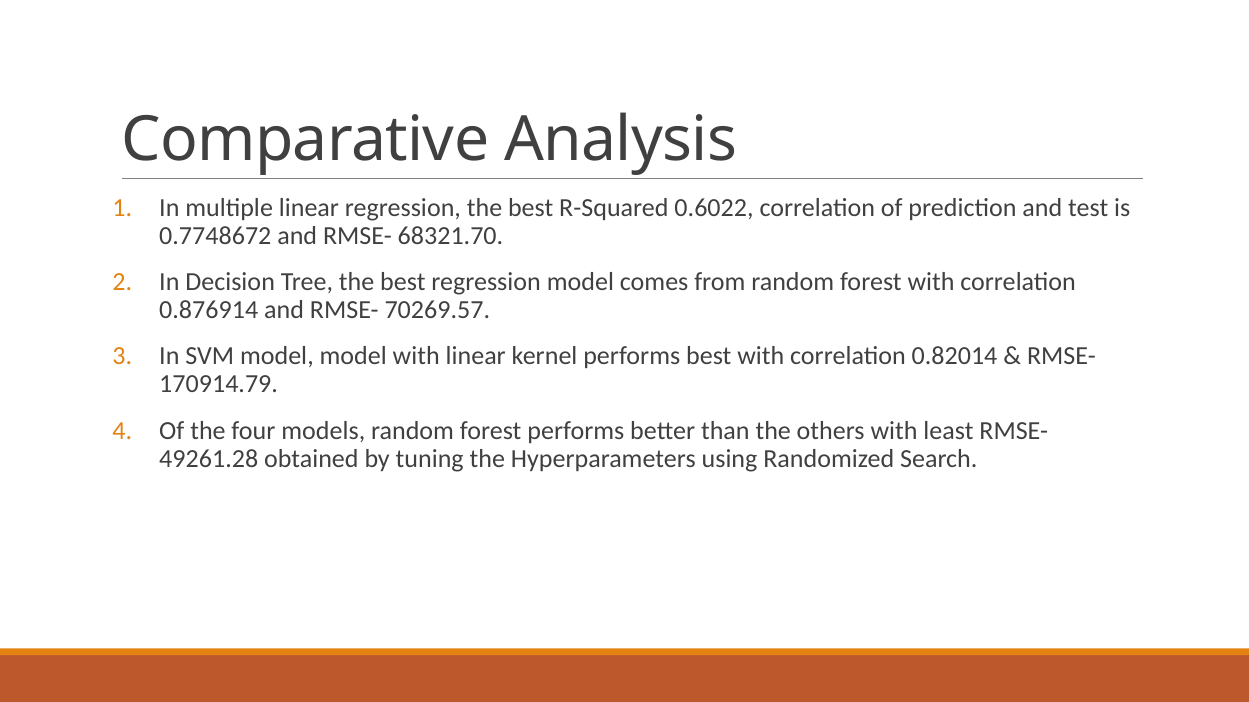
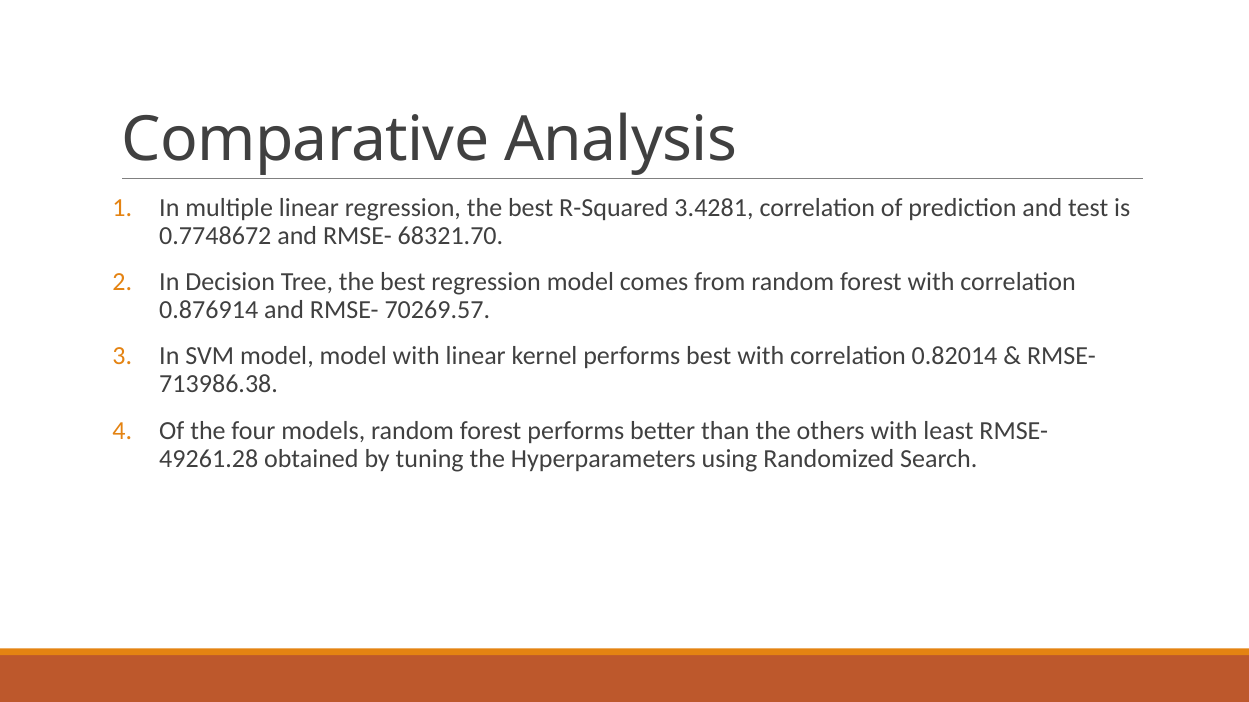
0.6022: 0.6022 -> 3.4281 (714, 208)
170914.79: 170914.79 -> 713986.38 (219, 385)
